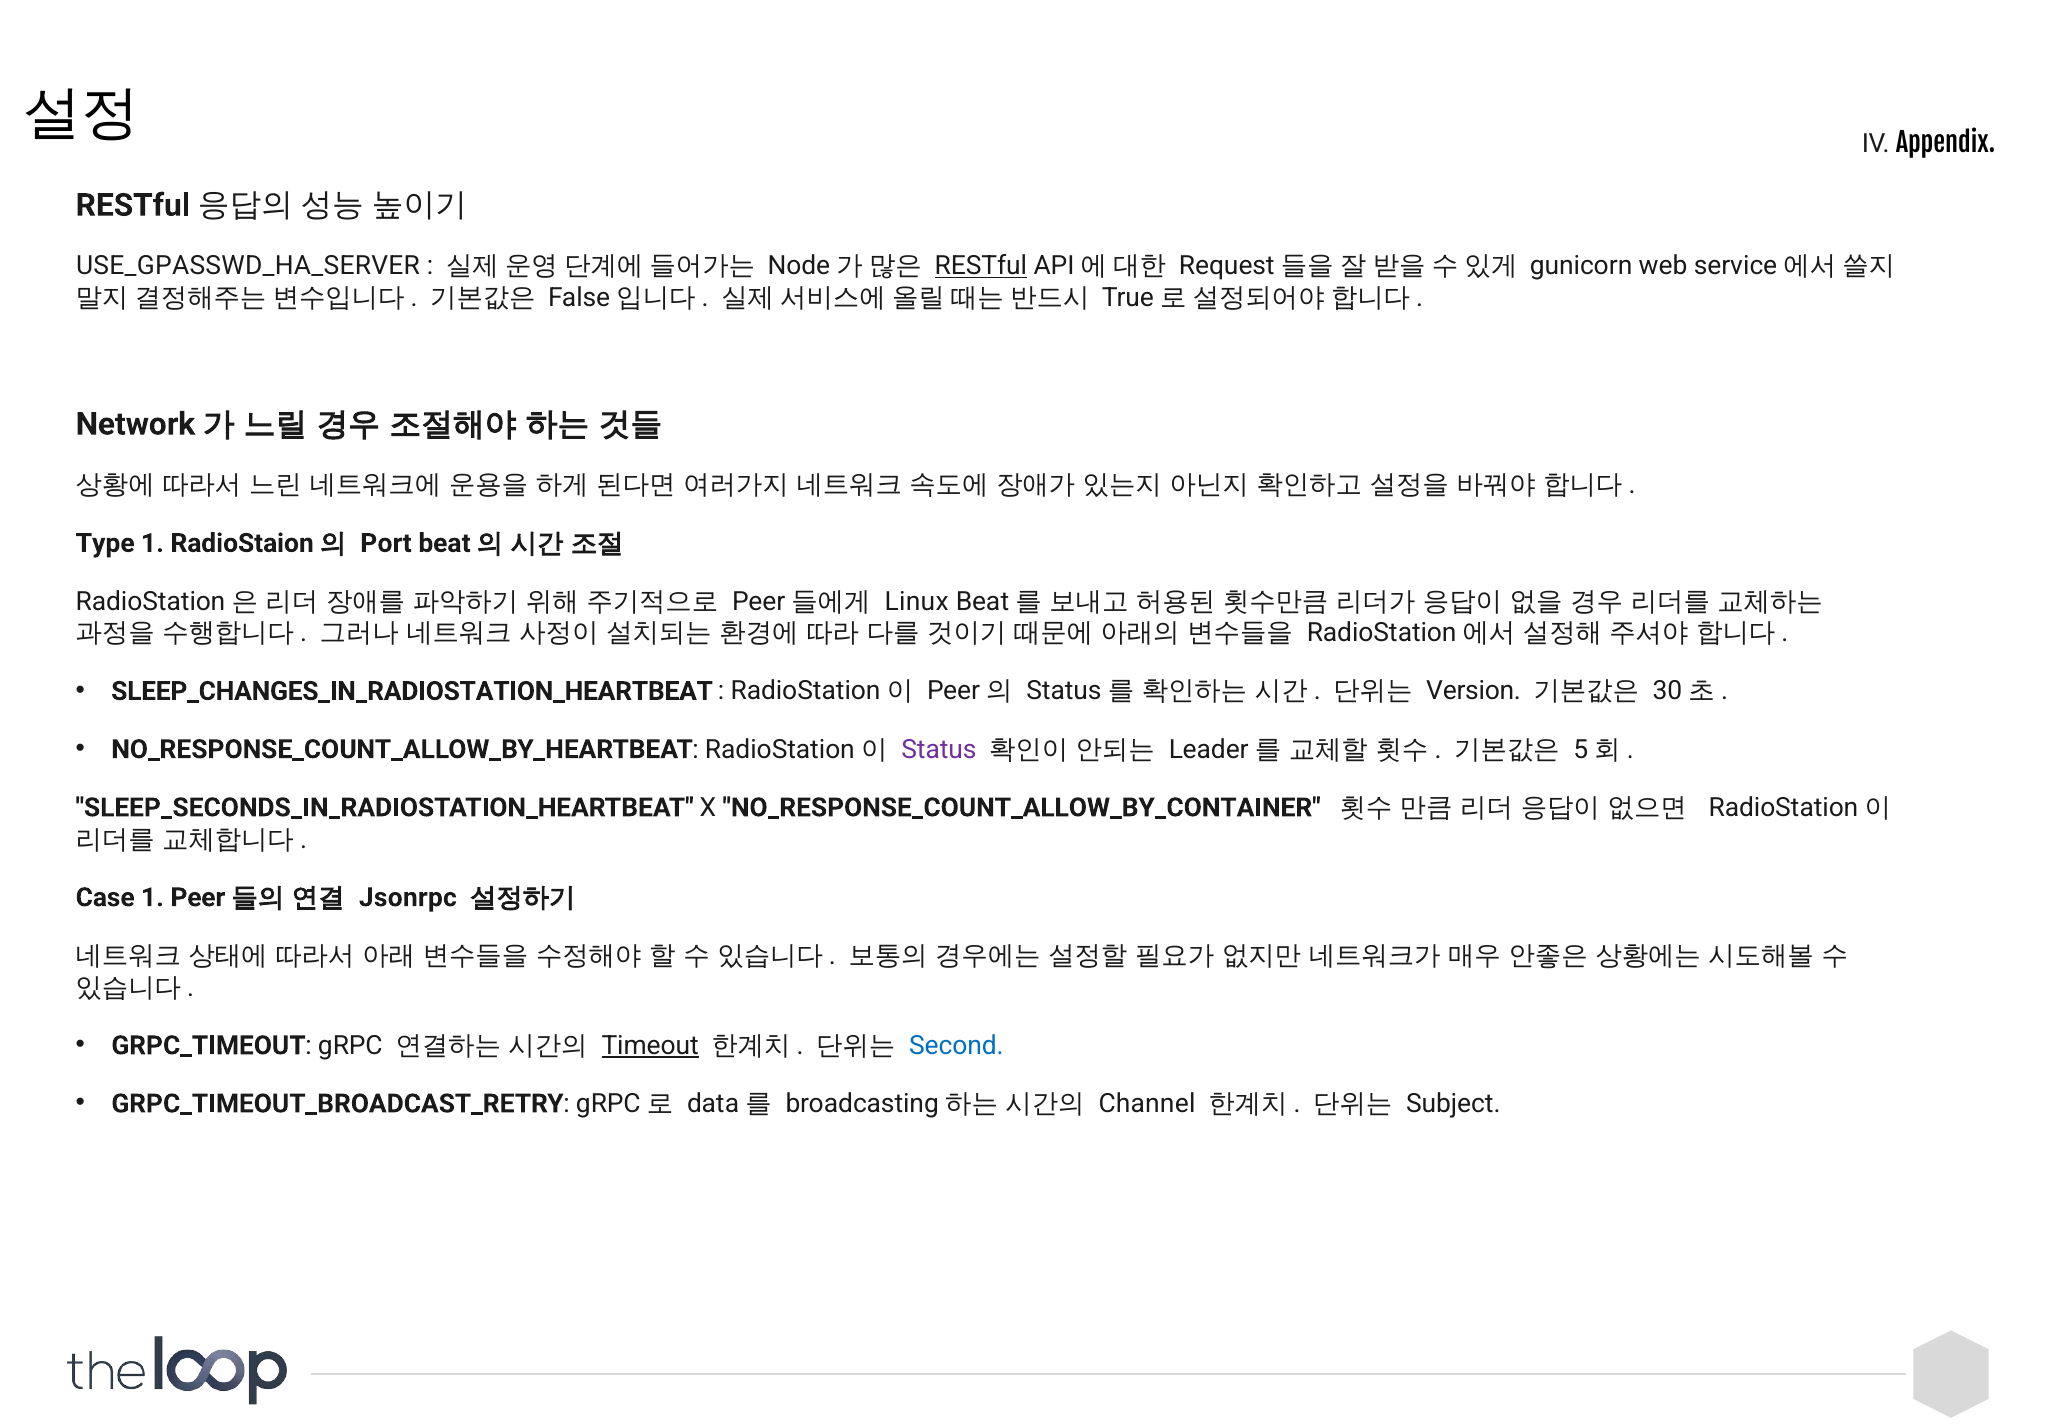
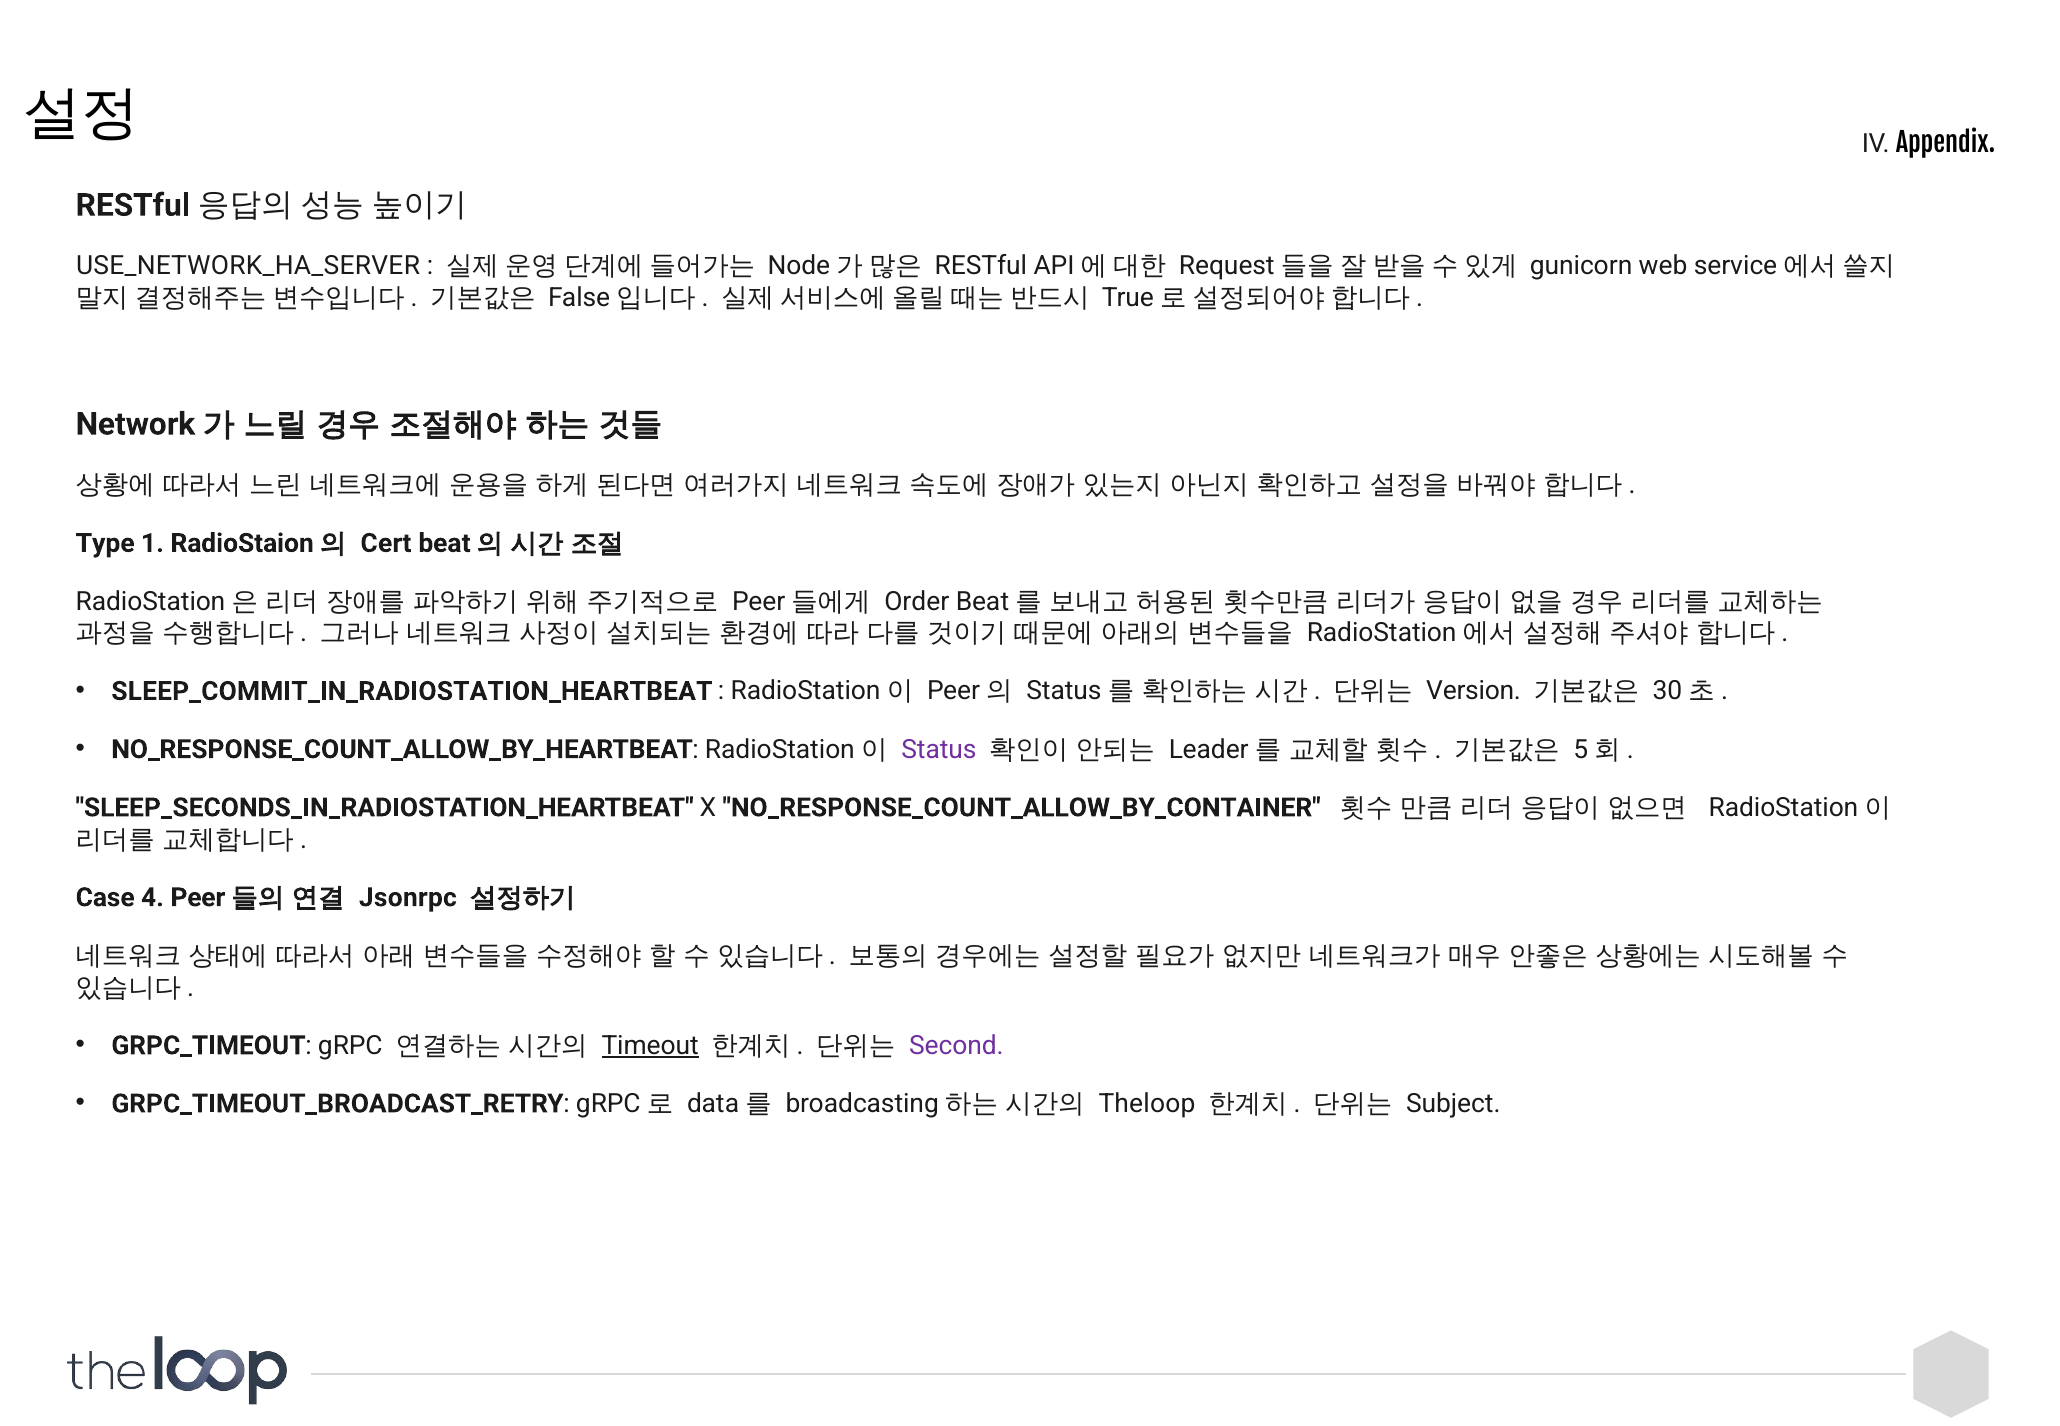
USE_GPASSWD_HA_SERVER: USE_GPASSWD_HA_SERVER -> USE_NETWORK_HA_SERVER (248, 266)
RESTful underline: present -> none (981, 266)
Port: Port -> Cert (386, 543)
Linux: Linux -> Order (917, 601)
SLEEP_CHANGES_IN_RADIOSTATION_HEARTBEAT: SLEEP_CHANGES_IN_RADIOSTATION_HEARTBEAT -> SLEEP_COMMIT_IN_RADIOSTATION_HEARTBEAT (412, 691)
Case 1: 1 -> 4 (152, 898)
Second colour: blue -> purple (956, 1046)
Channel: Channel -> Theloop (1147, 1104)
